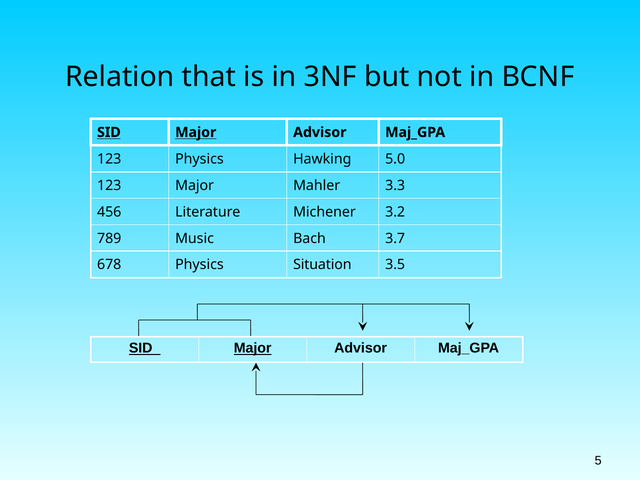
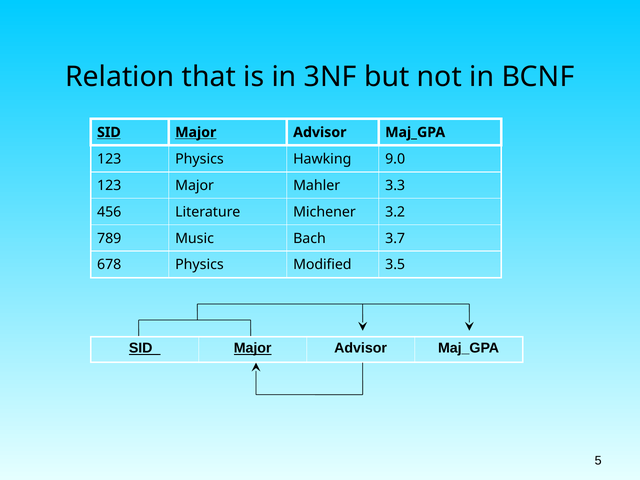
5.0: 5.0 -> 9.0 (395, 159)
Situation: Situation -> Modified (322, 265)
